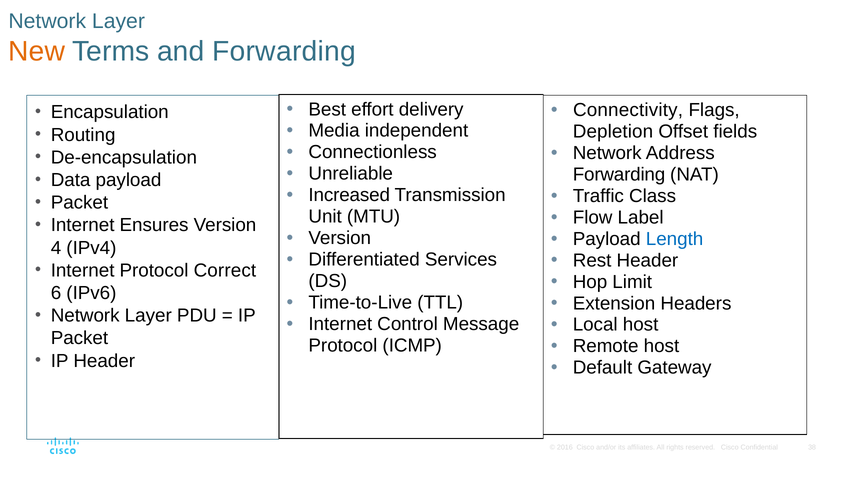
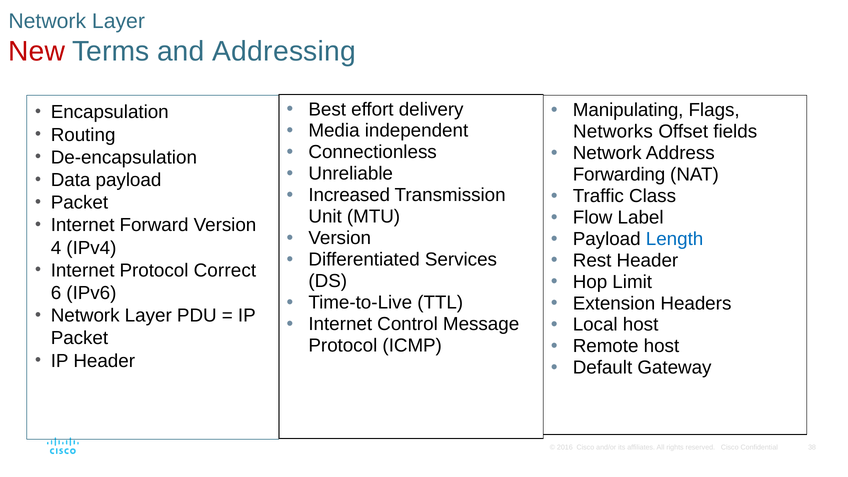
New colour: orange -> red (37, 51)
and Forwarding: Forwarding -> Addressing (284, 51)
Connectivity: Connectivity -> Manipulating (628, 110)
Depletion: Depletion -> Networks (613, 132)
Ensures: Ensures -> Forward (154, 225)
